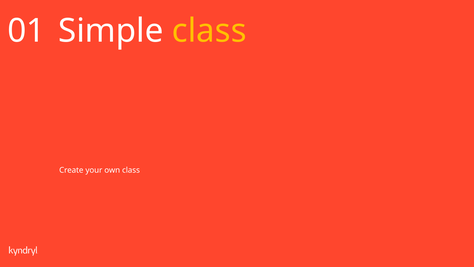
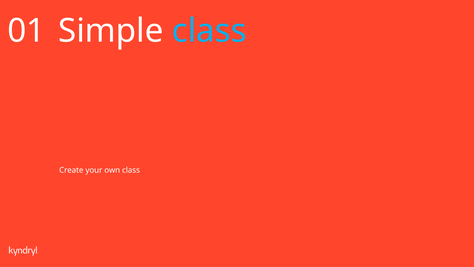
class colour: yellow -> light blue (209, 31)
